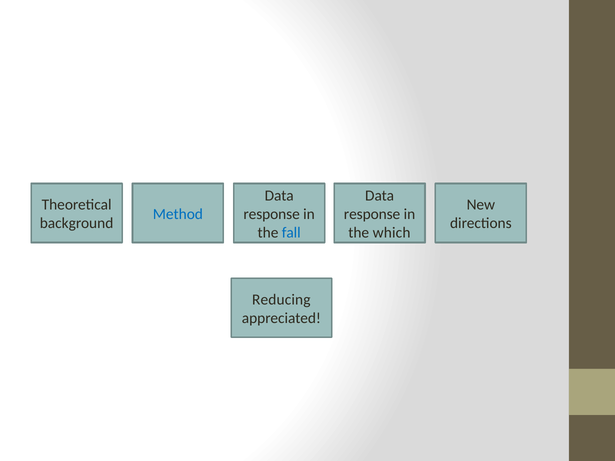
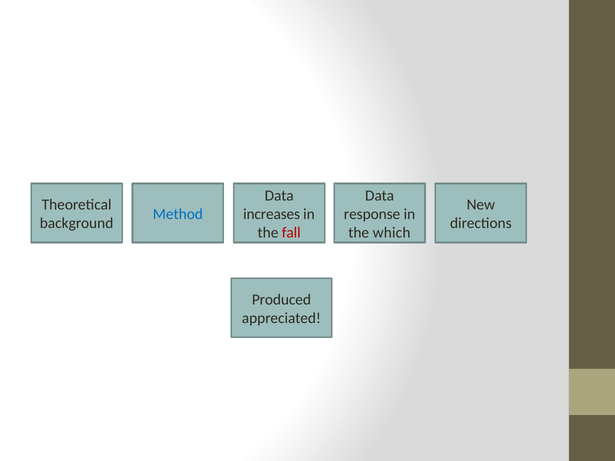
response: response -> increases (272, 214)
fall colour: blue -> red (291, 233)
Reducing: Reducing -> Produced (281, 300)
